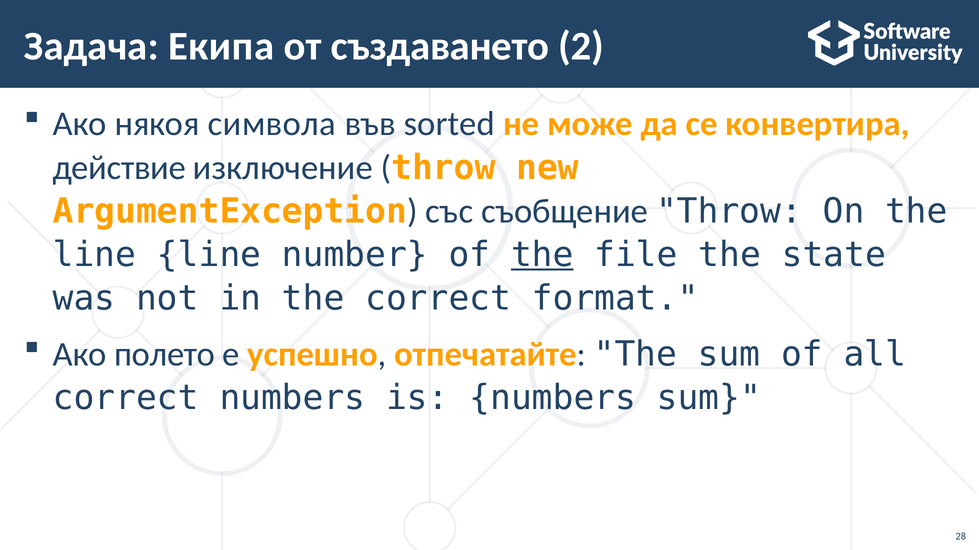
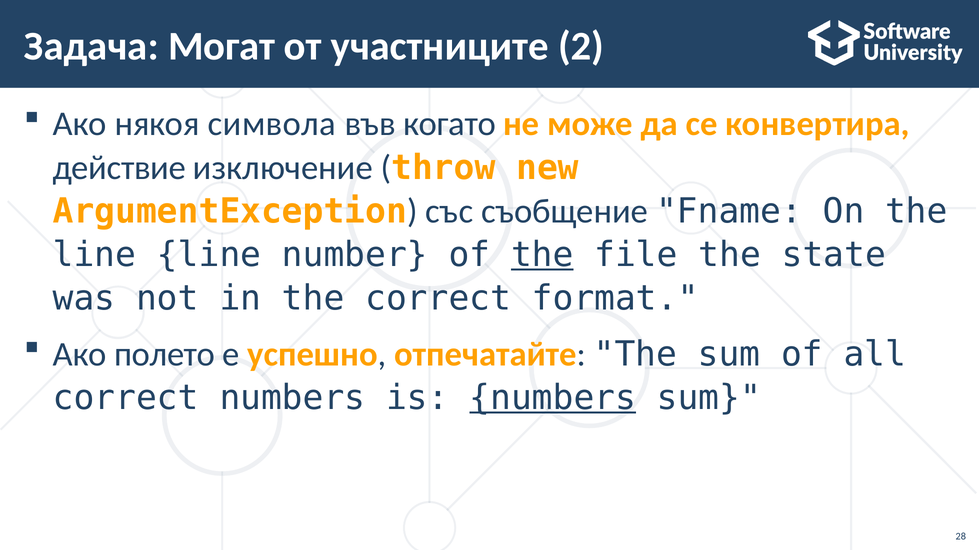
Екипа: Екипа -> Могат (222, 46)
създаването: създаването -> участниците (440, 46)
sorted: sorted -> когато (450, 124)
съобщение Throw: Throw -> Fname (729, 211)
numbers underline: none -> present (553, 398)
